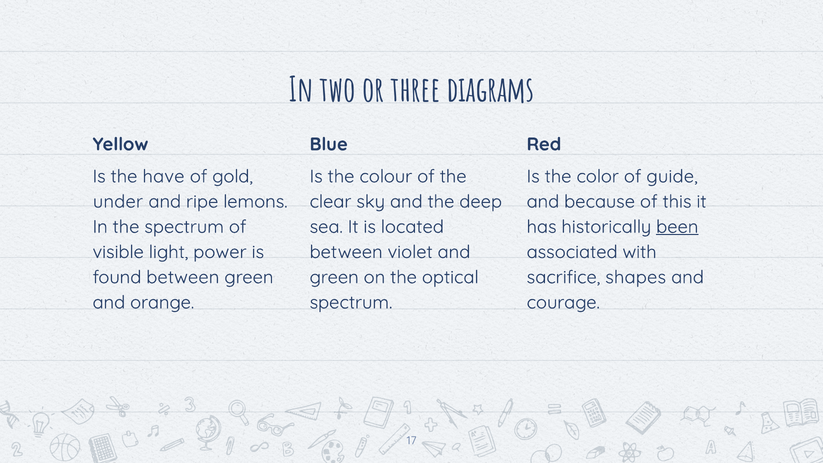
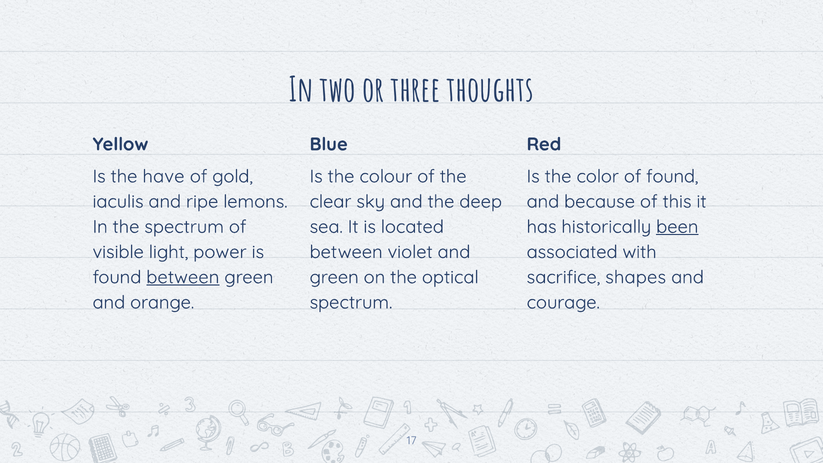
diagrams: diagrams -> thoughts (490, 90)
of guide: guide -> found (672, 176)
under: under -> iaculis (118, 202)
between underline: none -> present (183, 277)
